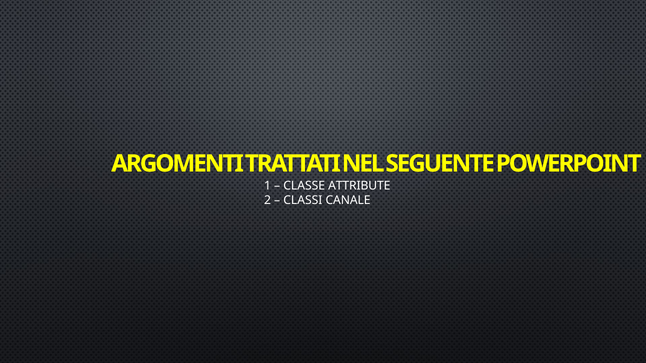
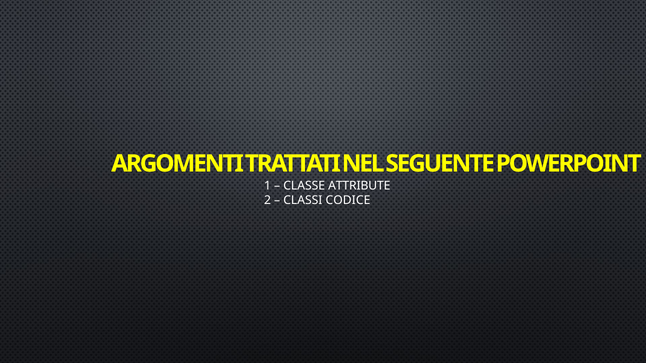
CANALE: CANALE -> CODICE (348, 200)
